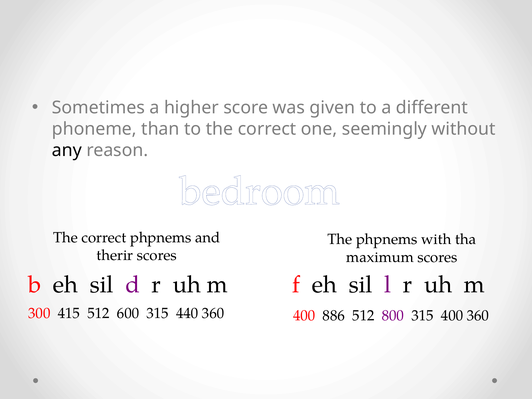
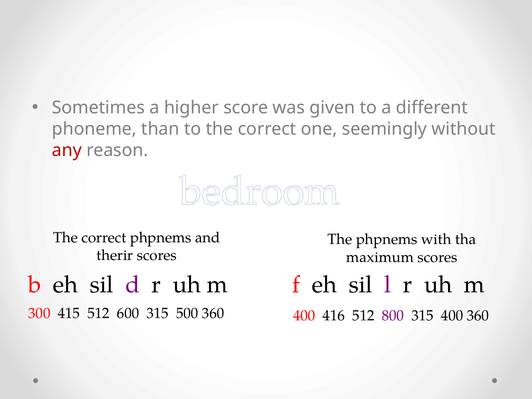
any colour: black -> red (67, 150)
440: 440 -> 500 (187, 313)
886: 886 -> 416 (334, 316)
